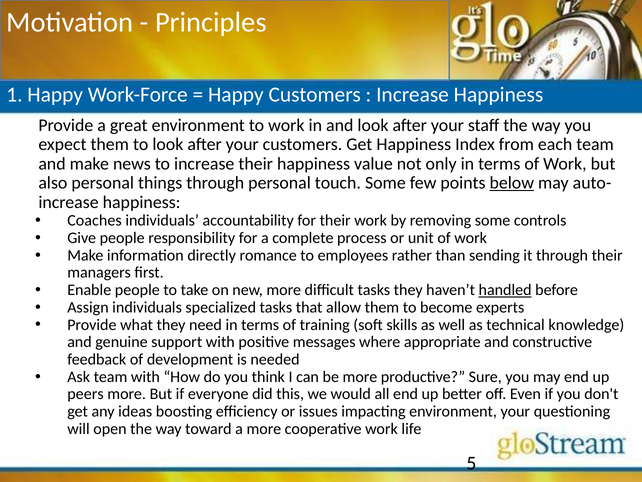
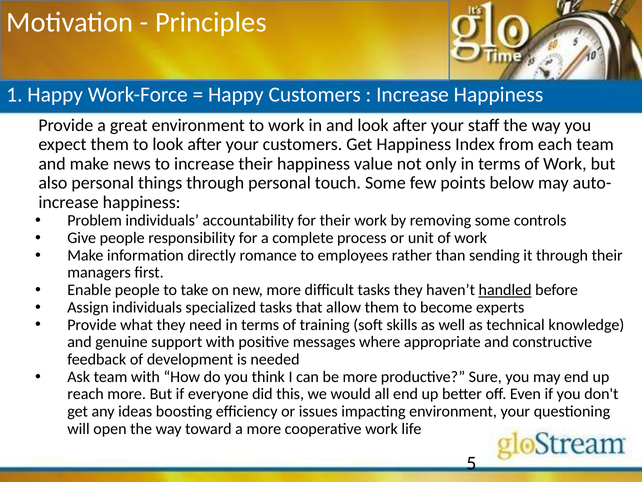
below underline: present -> none (512, 183)
Coaches: Coaches -> Problem (95, 220)
peers: peers -> reach (86, 394)
